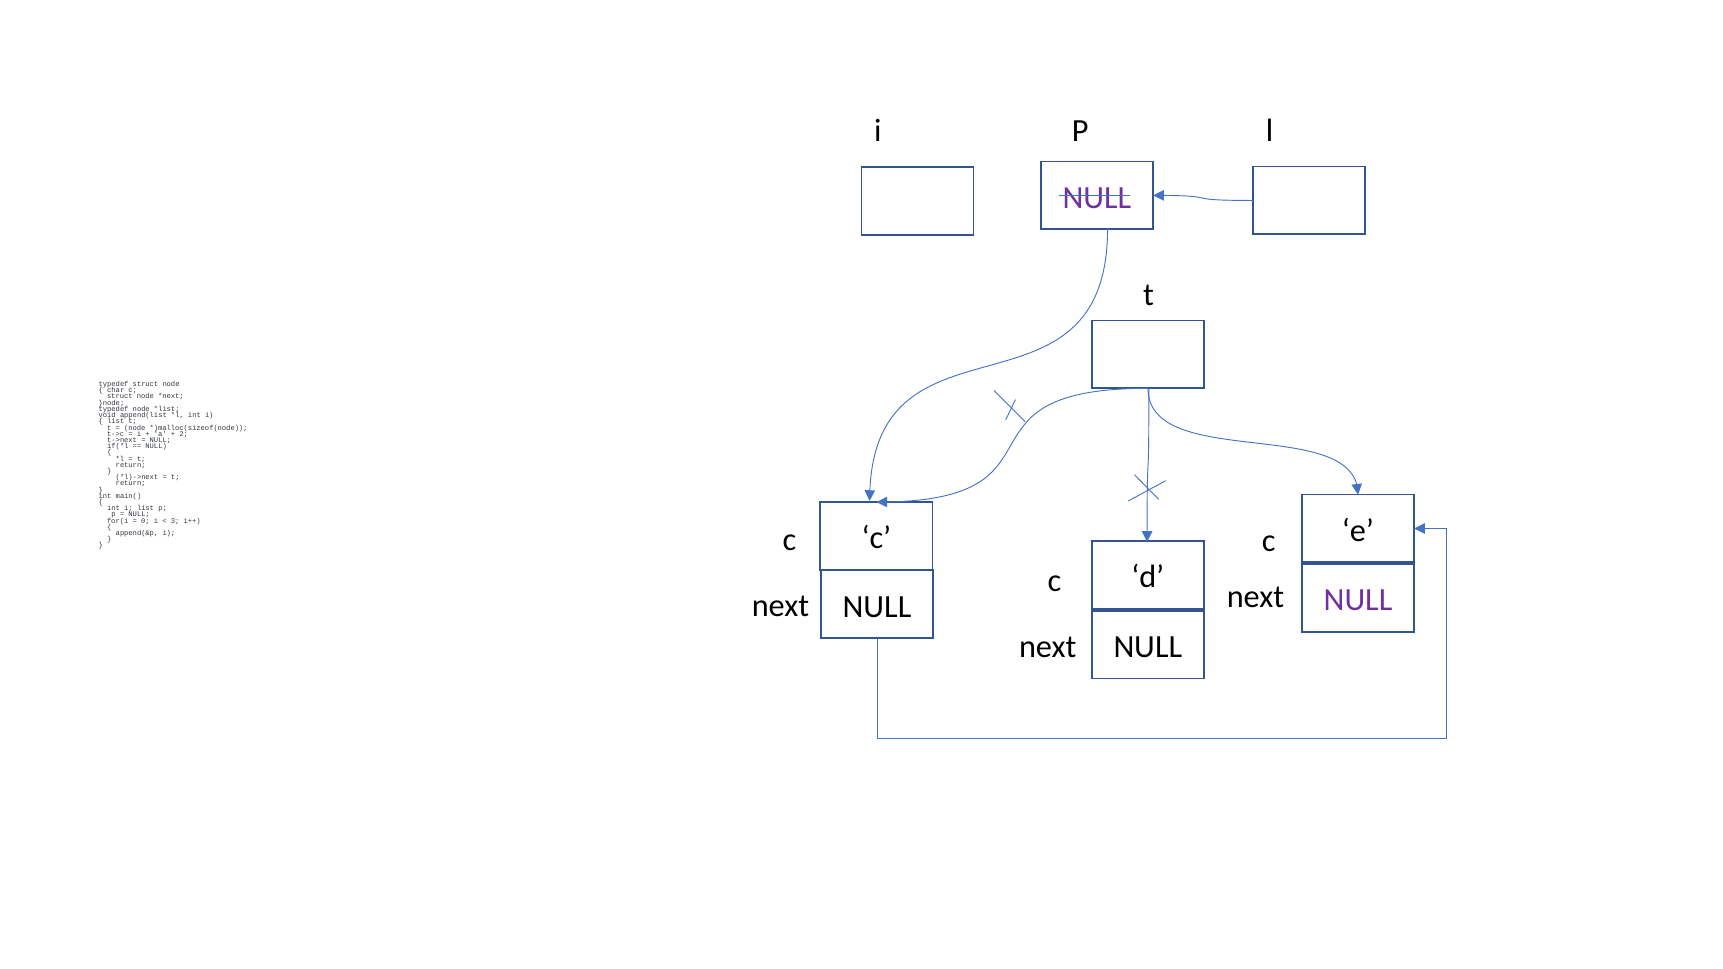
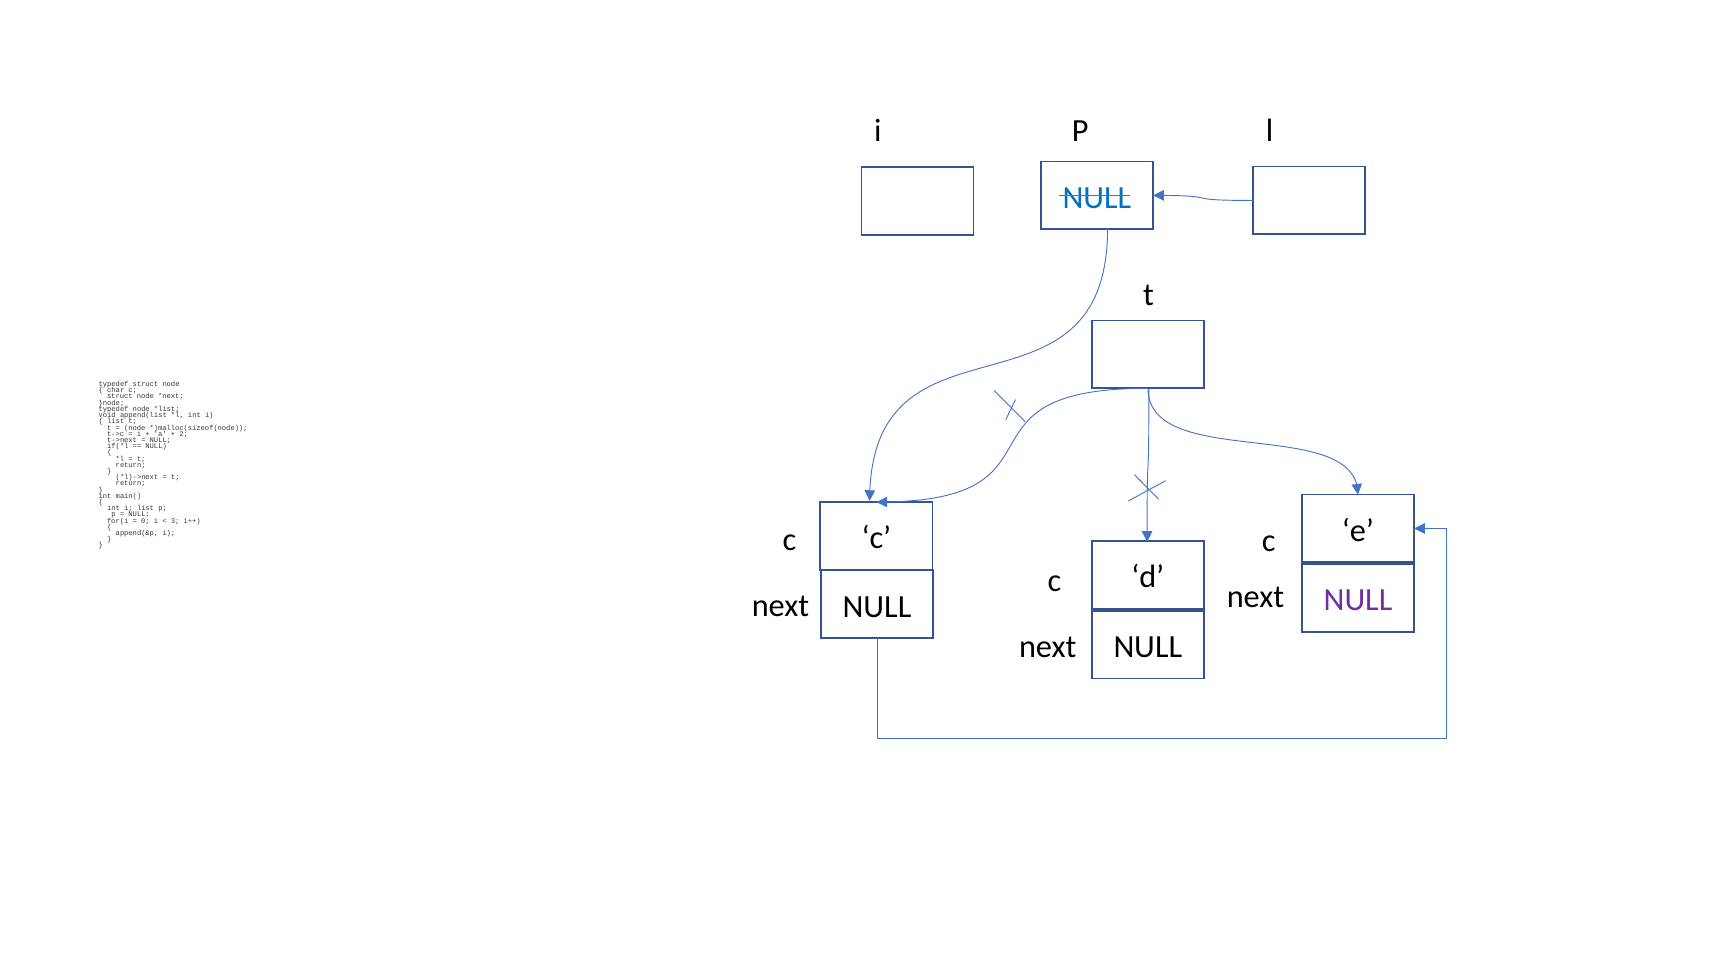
NULL colour: purple -> blue (1097, 198)
